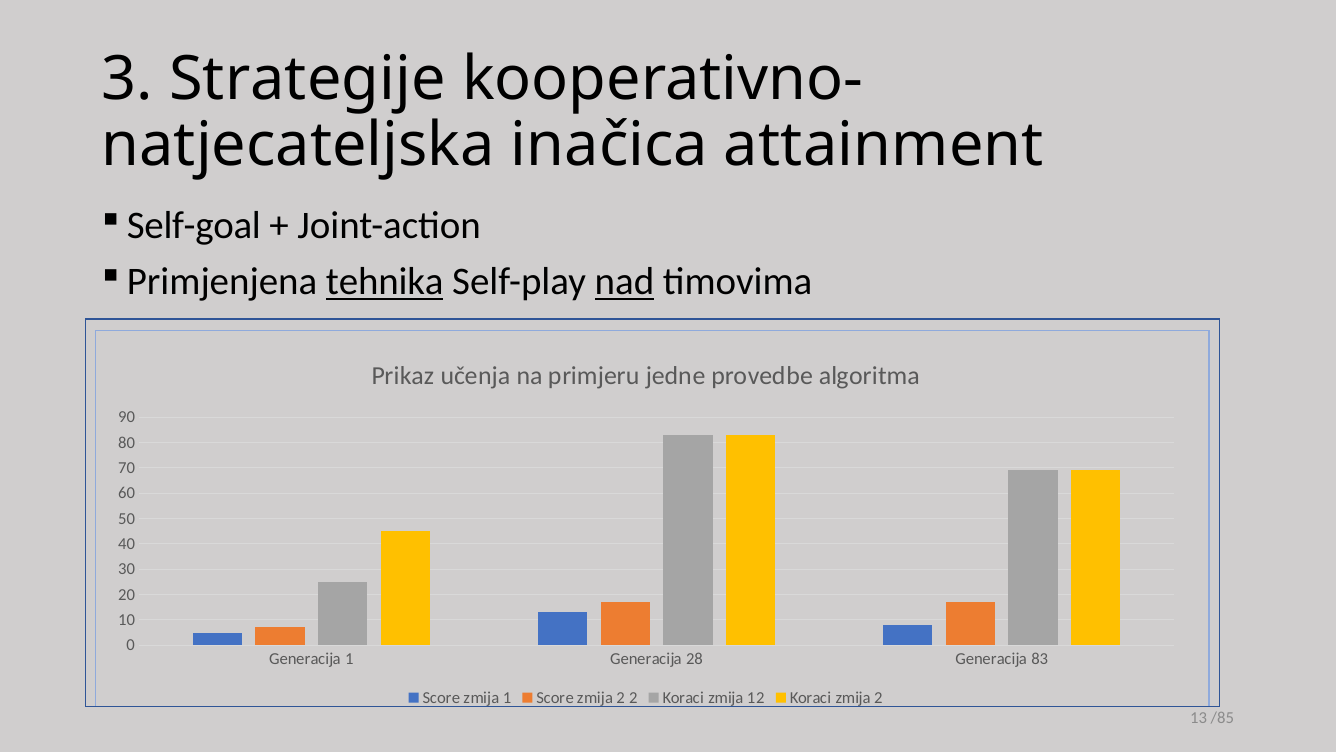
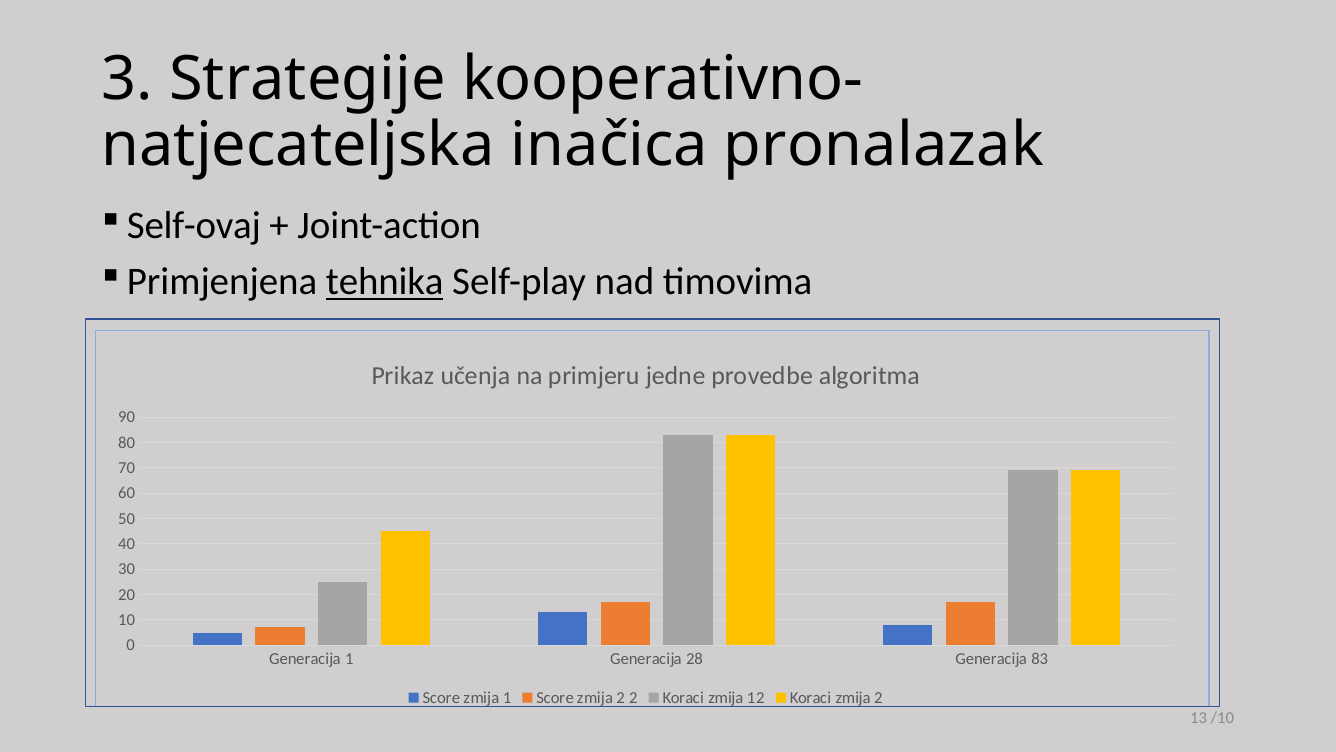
attainment: attainment -> pronalazak (884, 145)
Self-goal: Self-goal -> Self-ovaj (194, 226)
nad underline: present -> none (624, 282)
/85: /85 -> /10 (1222, 718)
